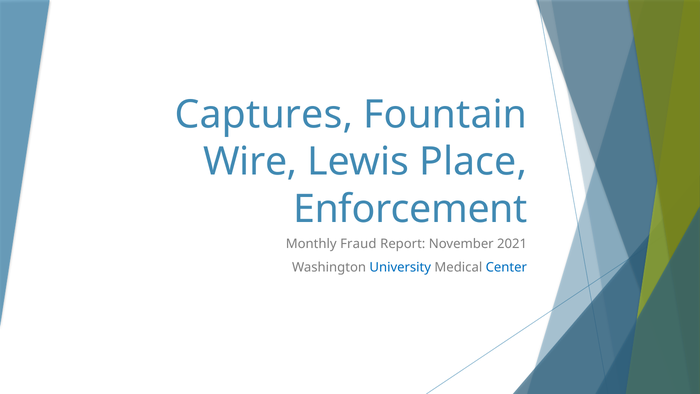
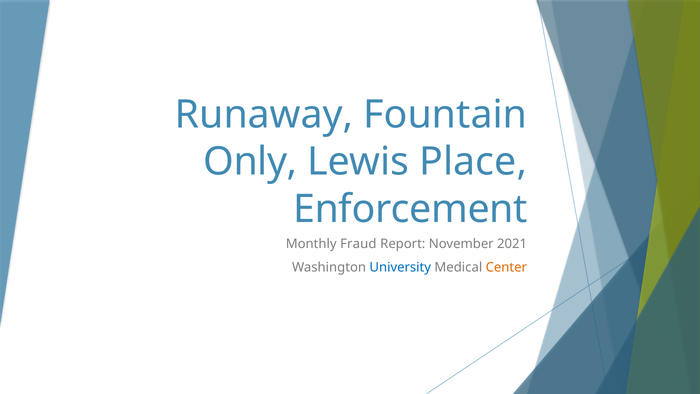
Captures: Captures -> Runaway (264, 115)
Wire: Wire -> Only (250, 162)
Center colour: blue -> orange (506, 267)
